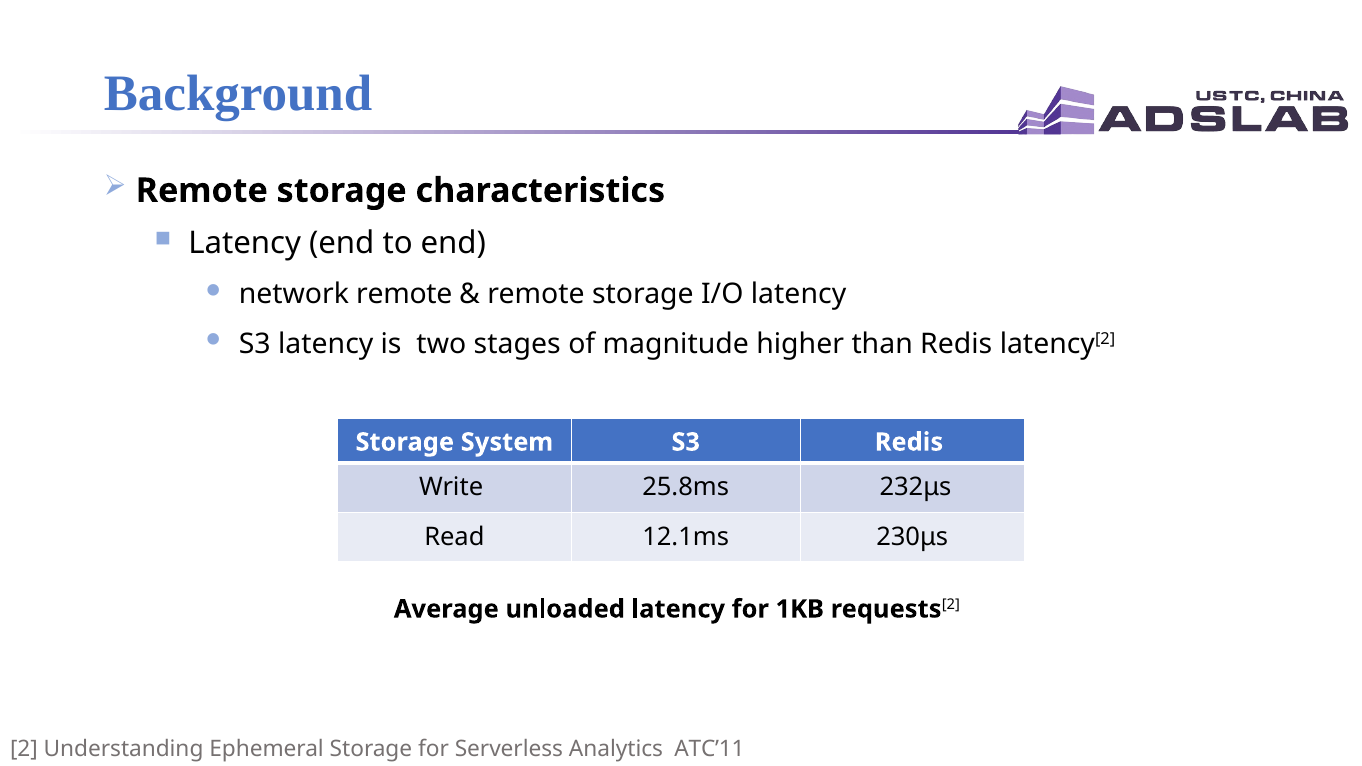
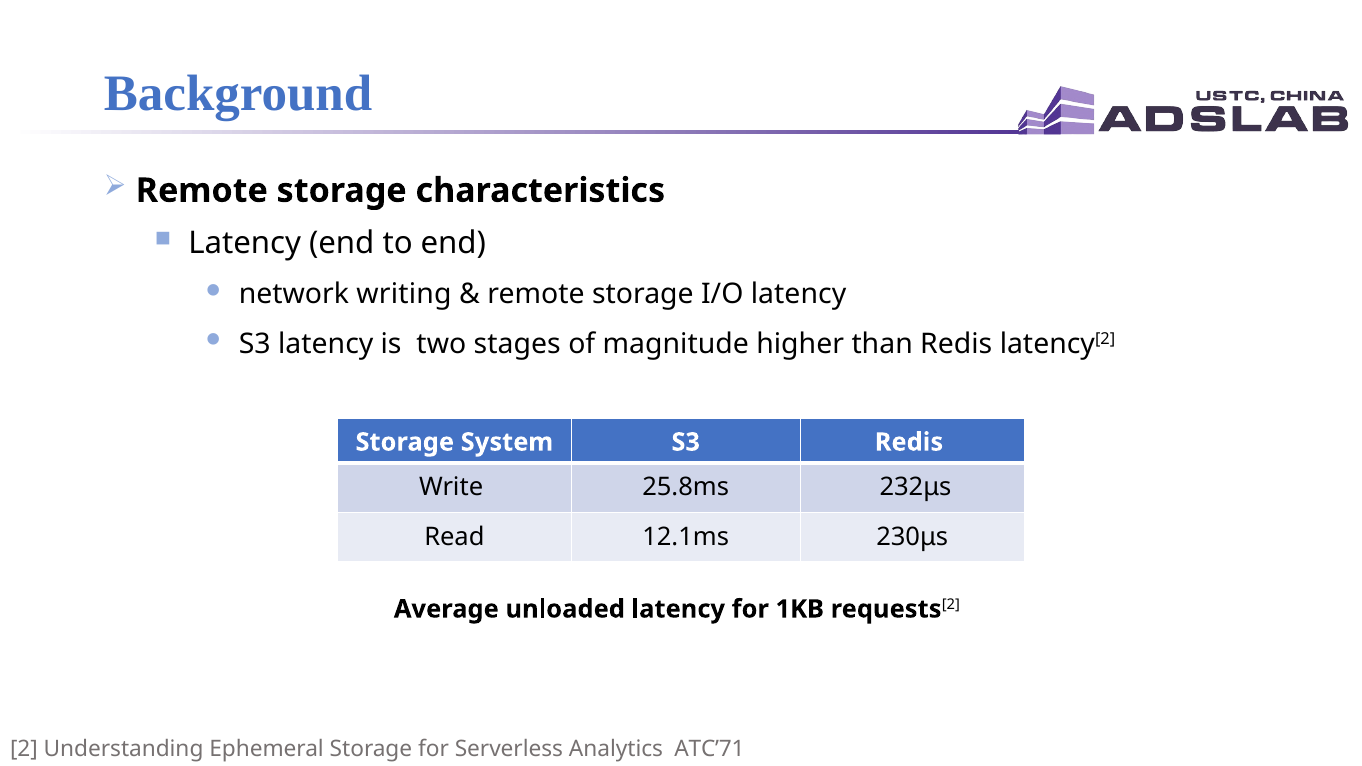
network remote: remote -> writing (404, 295)
ATC’11: ATC’11 -> ATC’71 (709, 749)
